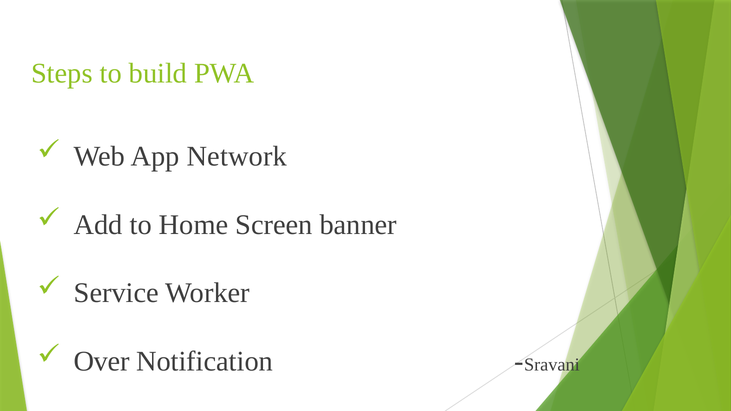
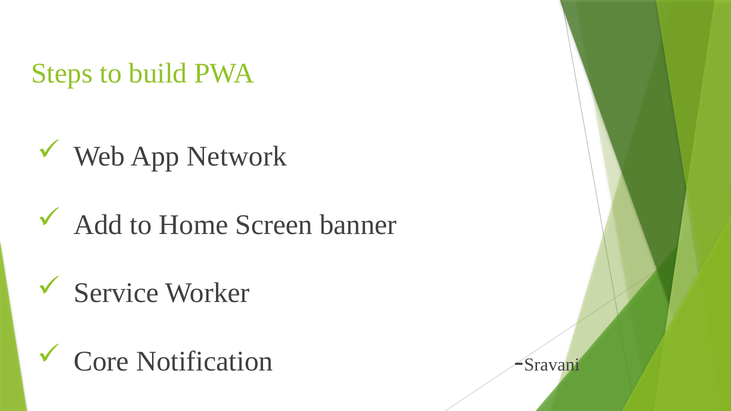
Over: Over -> Core (101, 361)
